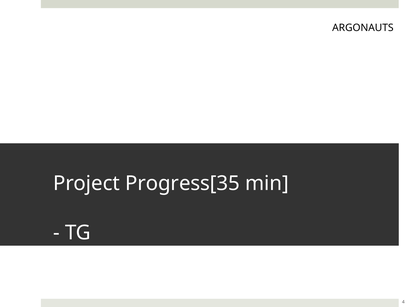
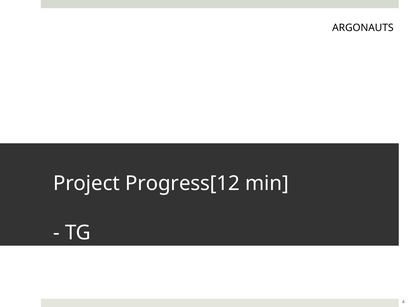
Progress[35: Progress[35 -> Progress[12 (183, 183)
